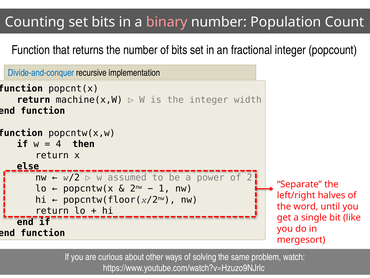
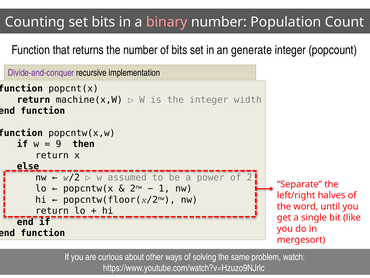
fractional: fractional -> generate (252, 50)
Divide-and-conquer colour: blue -> purple (41, 73)
4: 4 -> 9 (59, 144)
